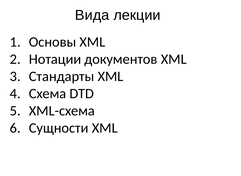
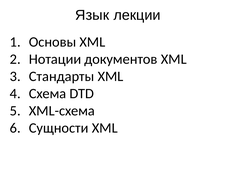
Вида: Вида -> Язык (92, 15)
